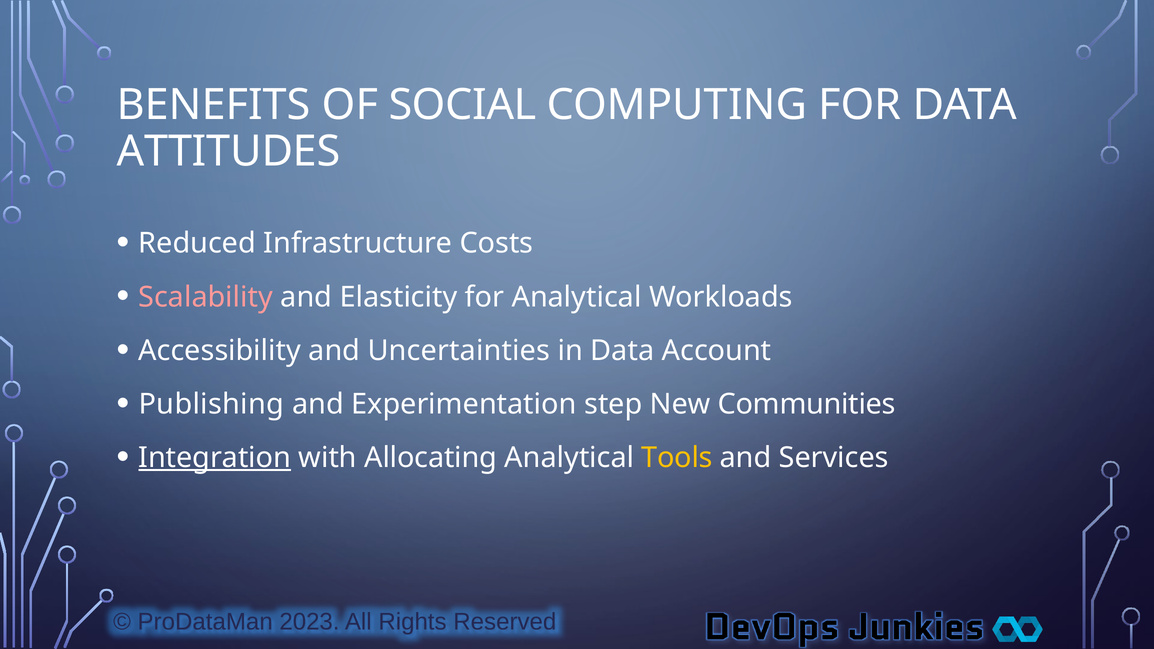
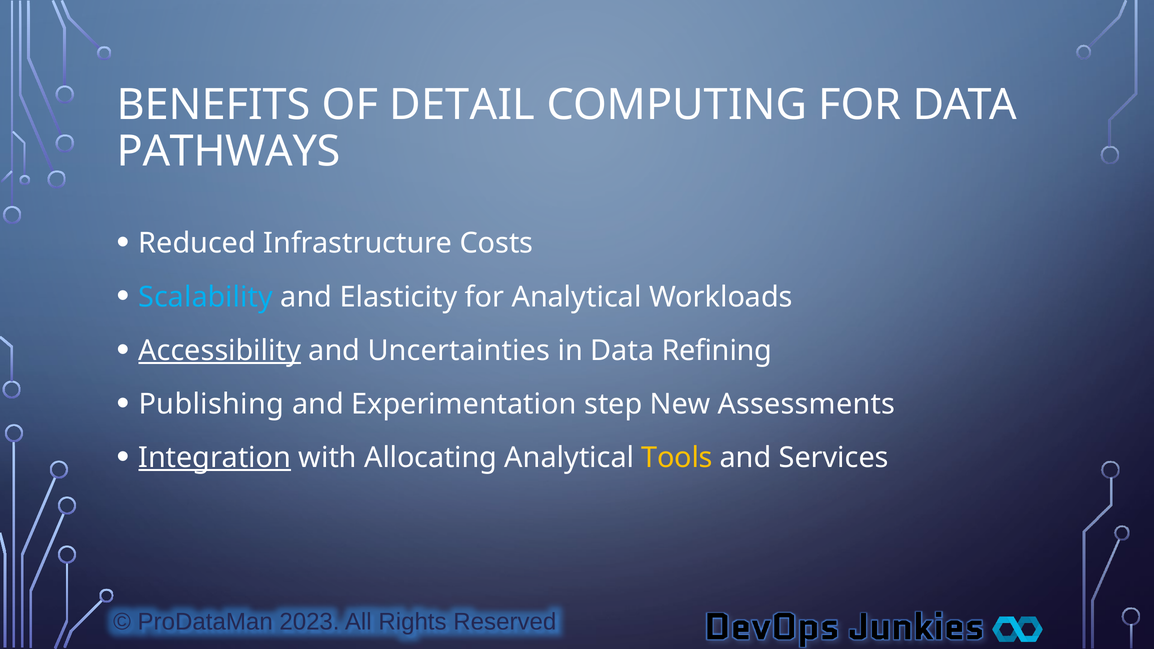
SOCIAL: SOCIAL -> DETAIL (462, 105)
ATTITUDES: ATTITUDES -> PATHWAYS (229, 152)
Scalability colour: pink -> light blue (206, 297)
Accessibility underline: none -> present (220, 351)
Account: Account -> Refining (717, 351)
Communities: Communities -> Assessments (806, 404)
